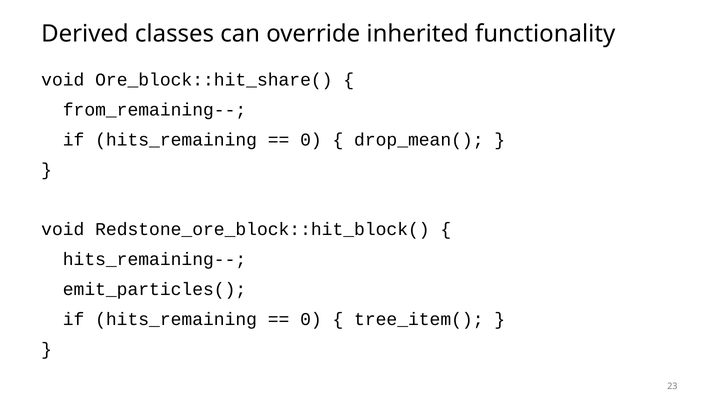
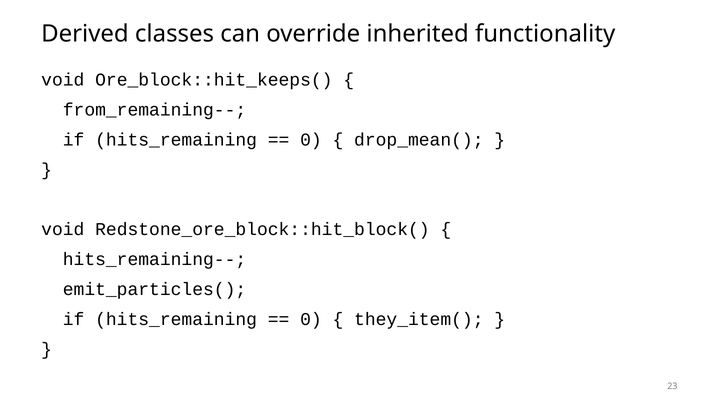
Ore_block::hit_share(: Ore_block::hit_share( -> Ore_block::hit_keeps( (214, 80)
tree_item(: tree_item( -> they_item( (419, 319)
